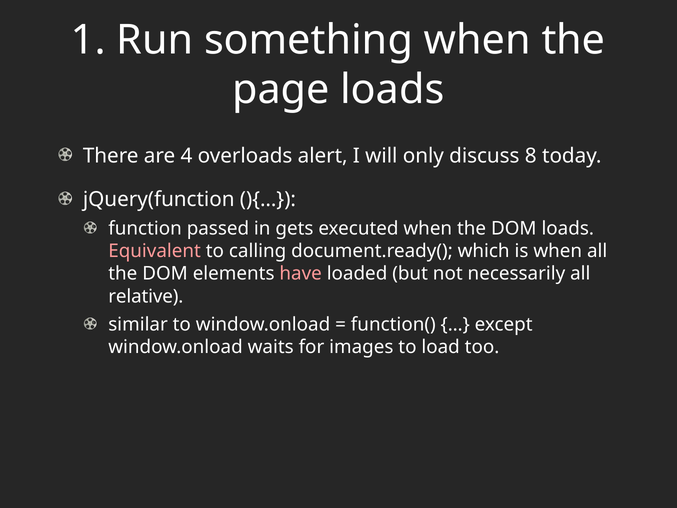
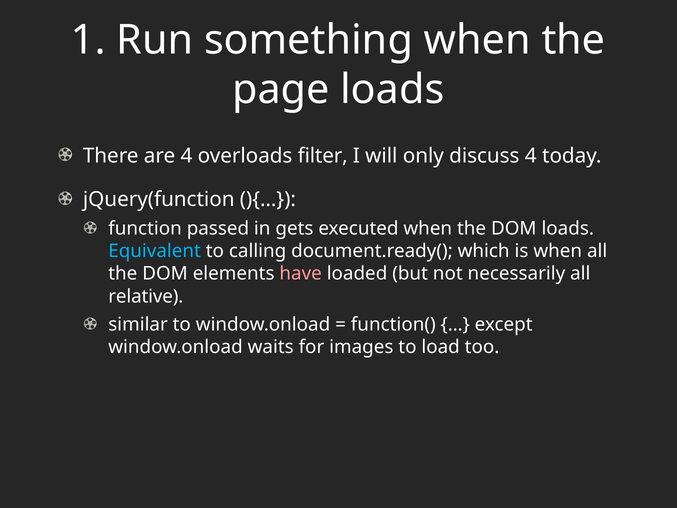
alert: alert -> filter (323, 156)
discuss 8: 8 -> 4 (531, 156)
Equivalent colour: pink -> light blue (155, 251)
